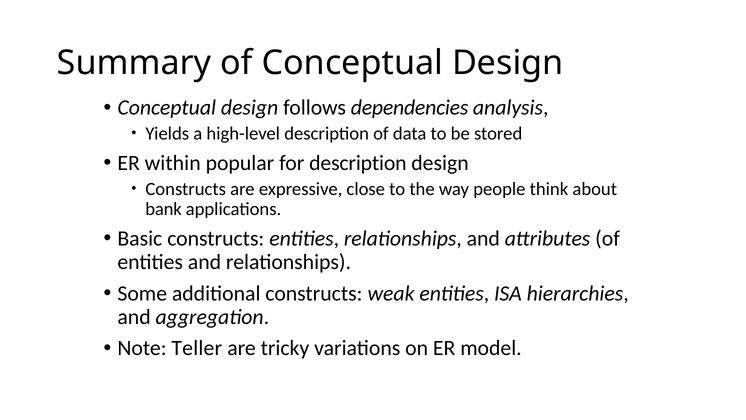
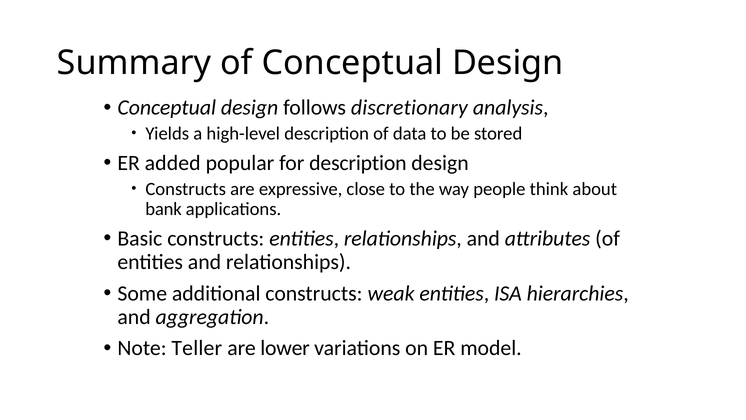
dependencies: dependencies -> discretionary (409, 108)
within: within -> added (173, 163)
tricky: tricky -> lower (285, 348)
